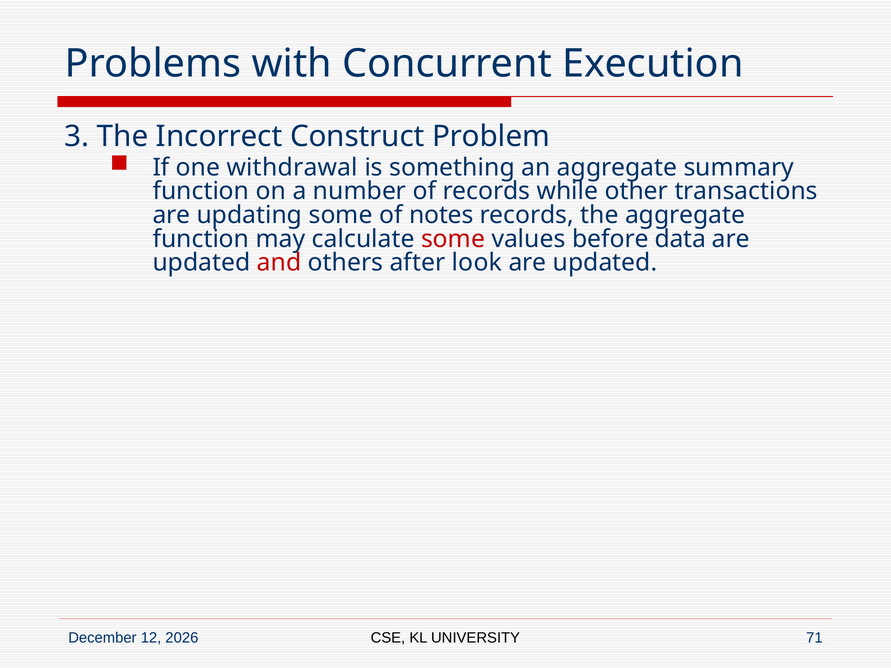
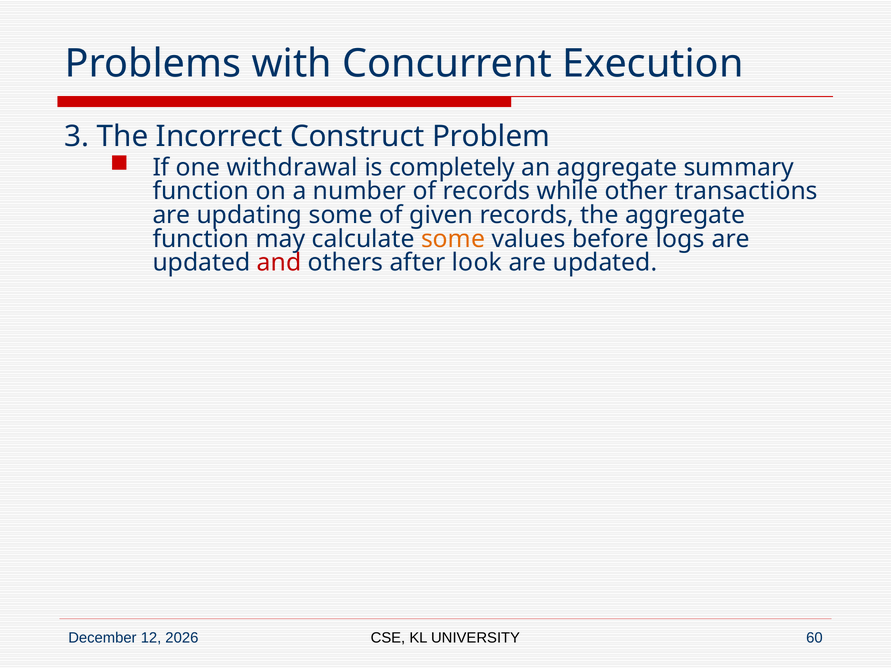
something: something -> completely (452, 168)
notes: notes -> given (441, 215)
some colour: red -> orange (453, 239)
data: data -> logs (680, 239)
71: 71 -> 60 (814, 638)
